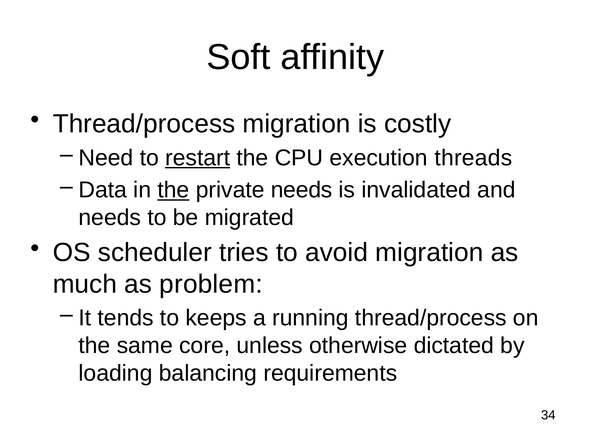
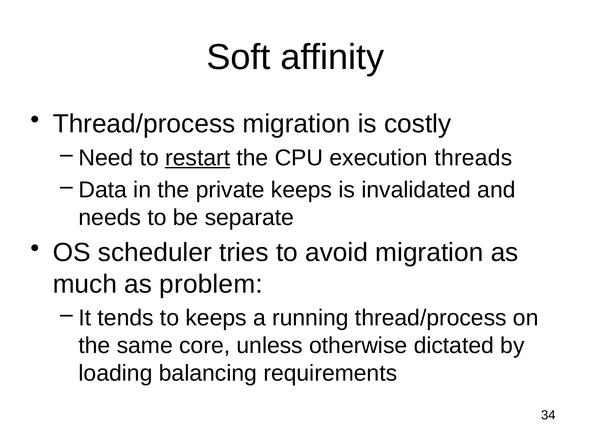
the underline: present -> none (173, 190)
private needs: needs -> keeps (301, 190)
migrated: migrated -> separate (249, 218)
